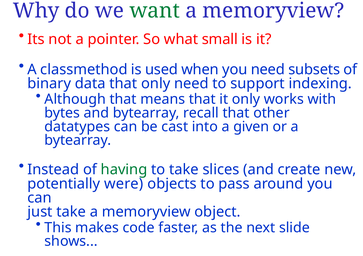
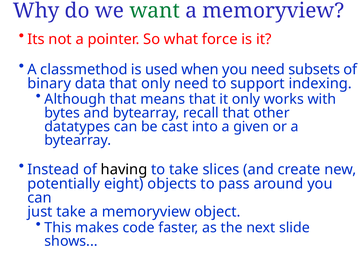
small: small -> force (220, 39)
having colour: green -> black (124, 169)
were: were -> eight (124, 183)
